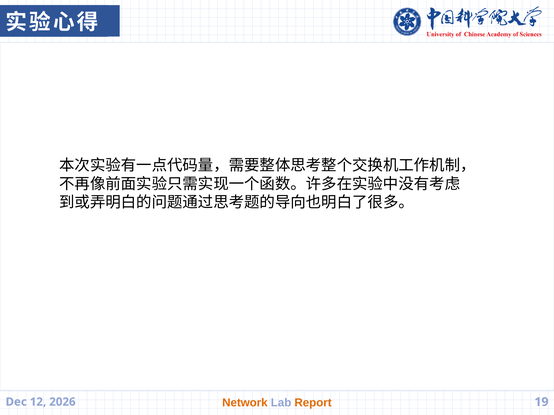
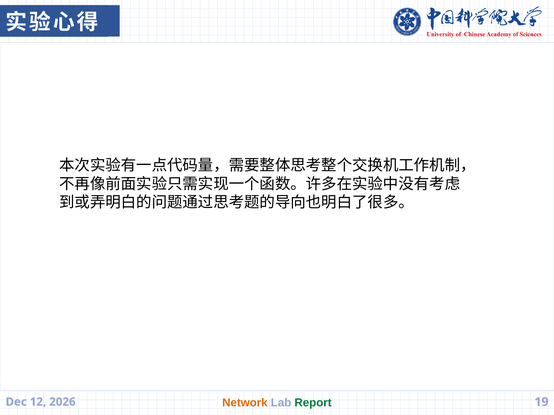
Report colour: orange -> green (313, 403)
